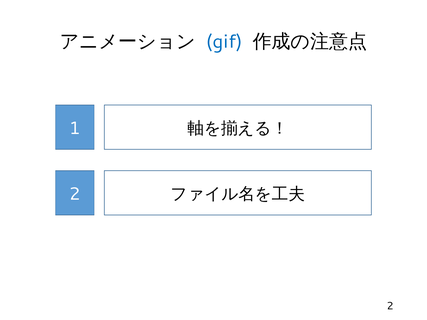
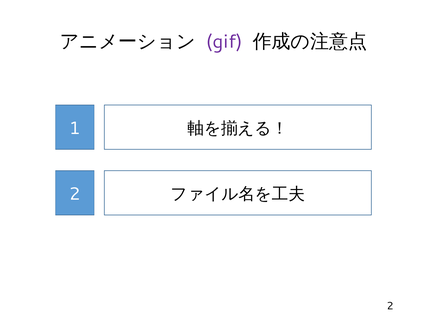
gif colour: blue -> purple (224, 41)
